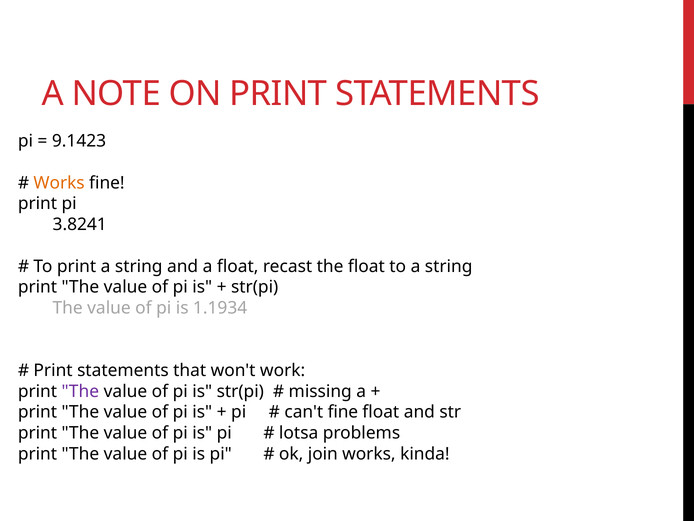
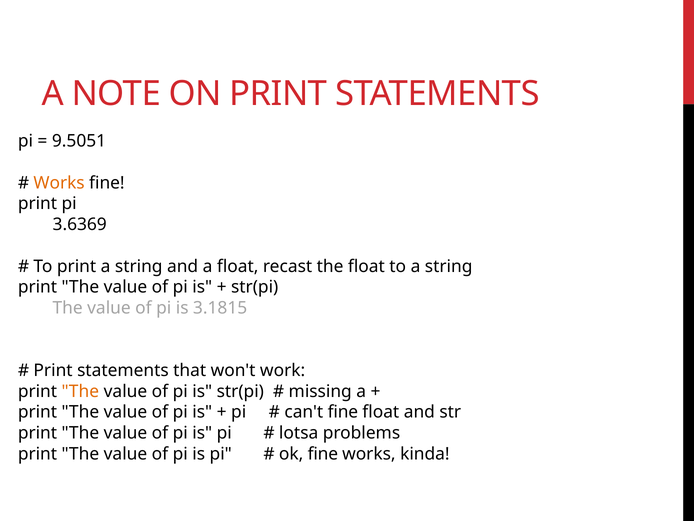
9.1423: 9.1423 -> 9.5051 (79, 141)
3.8241: 3.8241 -> 3.6369 (80, 224)
1.1934: 1.1934 -> 3.1815 (220, 308)
The colour: purple -> orange (80, 391)
ok join: join -> fine (323, 453)
